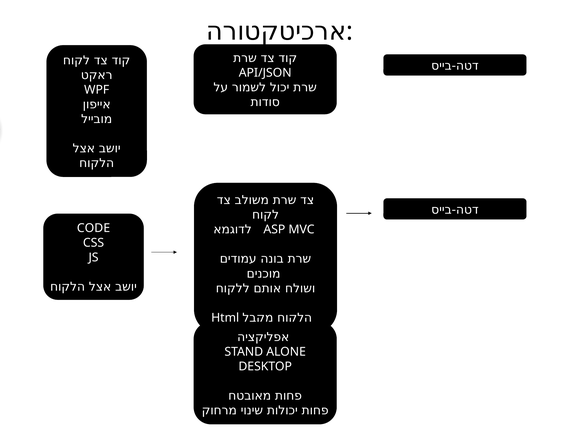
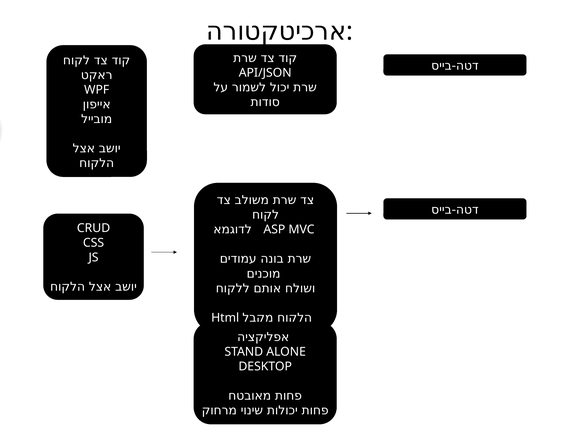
CODE: CODE -> CRUD (94, 229)
